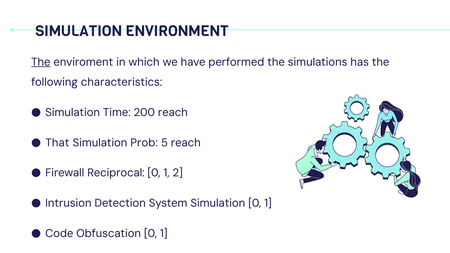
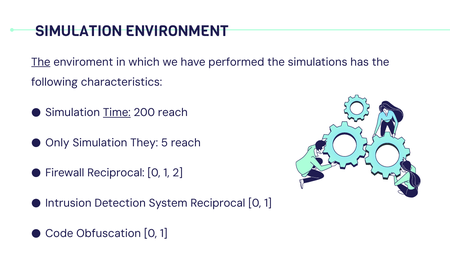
Time underline: none -> present (117, 112)
That: That -> Only (57, 143)
Prob: Prob -> They (144, 143)
System Simulation: Simulation -> Reciprocal (218, 203)
